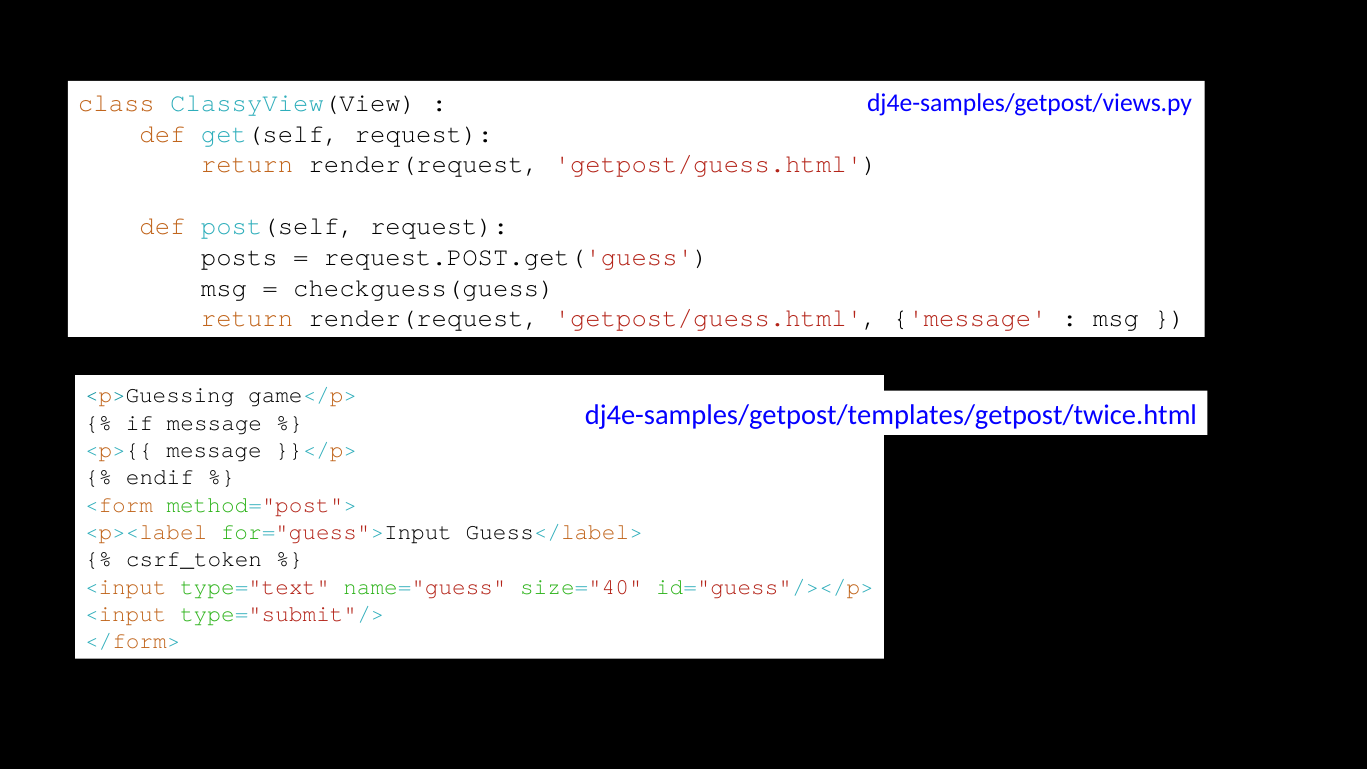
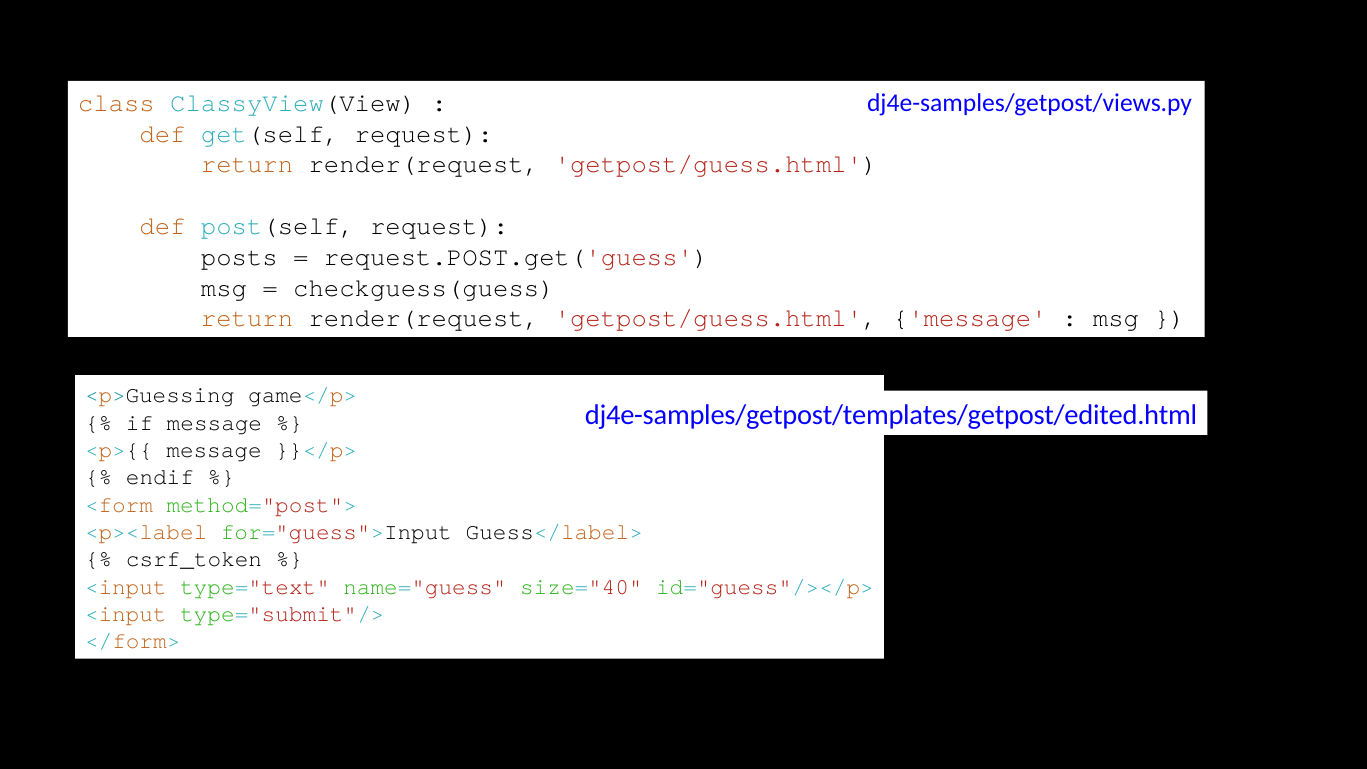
dj4e-samples/getpost/templates/getpost/twice.html: dj4e-samples/getpost/templates/getpost/twice.html -> dj4e-samples/getpost/templates/getpost/edited.html (891, 415)
